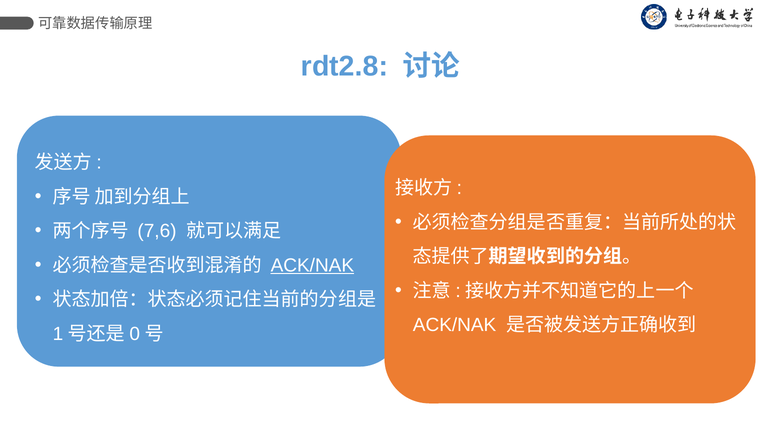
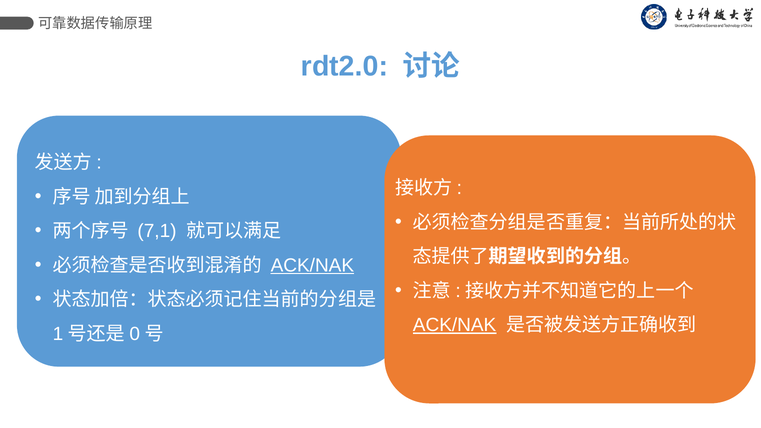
rdt2.8: rdt2.8 -> rdt2.0 (345, 66)
7,6: 7,6 -> 7,1 (157, 231)
ACK/NAK underline: none -> present (455, 325)
